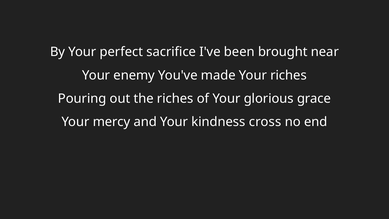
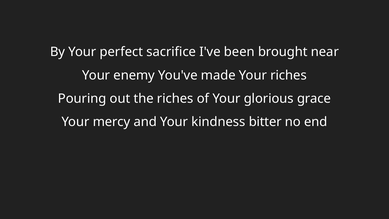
cross: cross -> bitter (265, 122)
